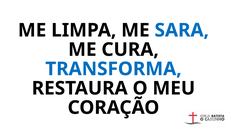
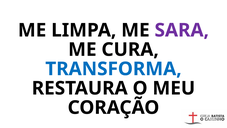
SARA colour: blue -> purple (182, 30)
